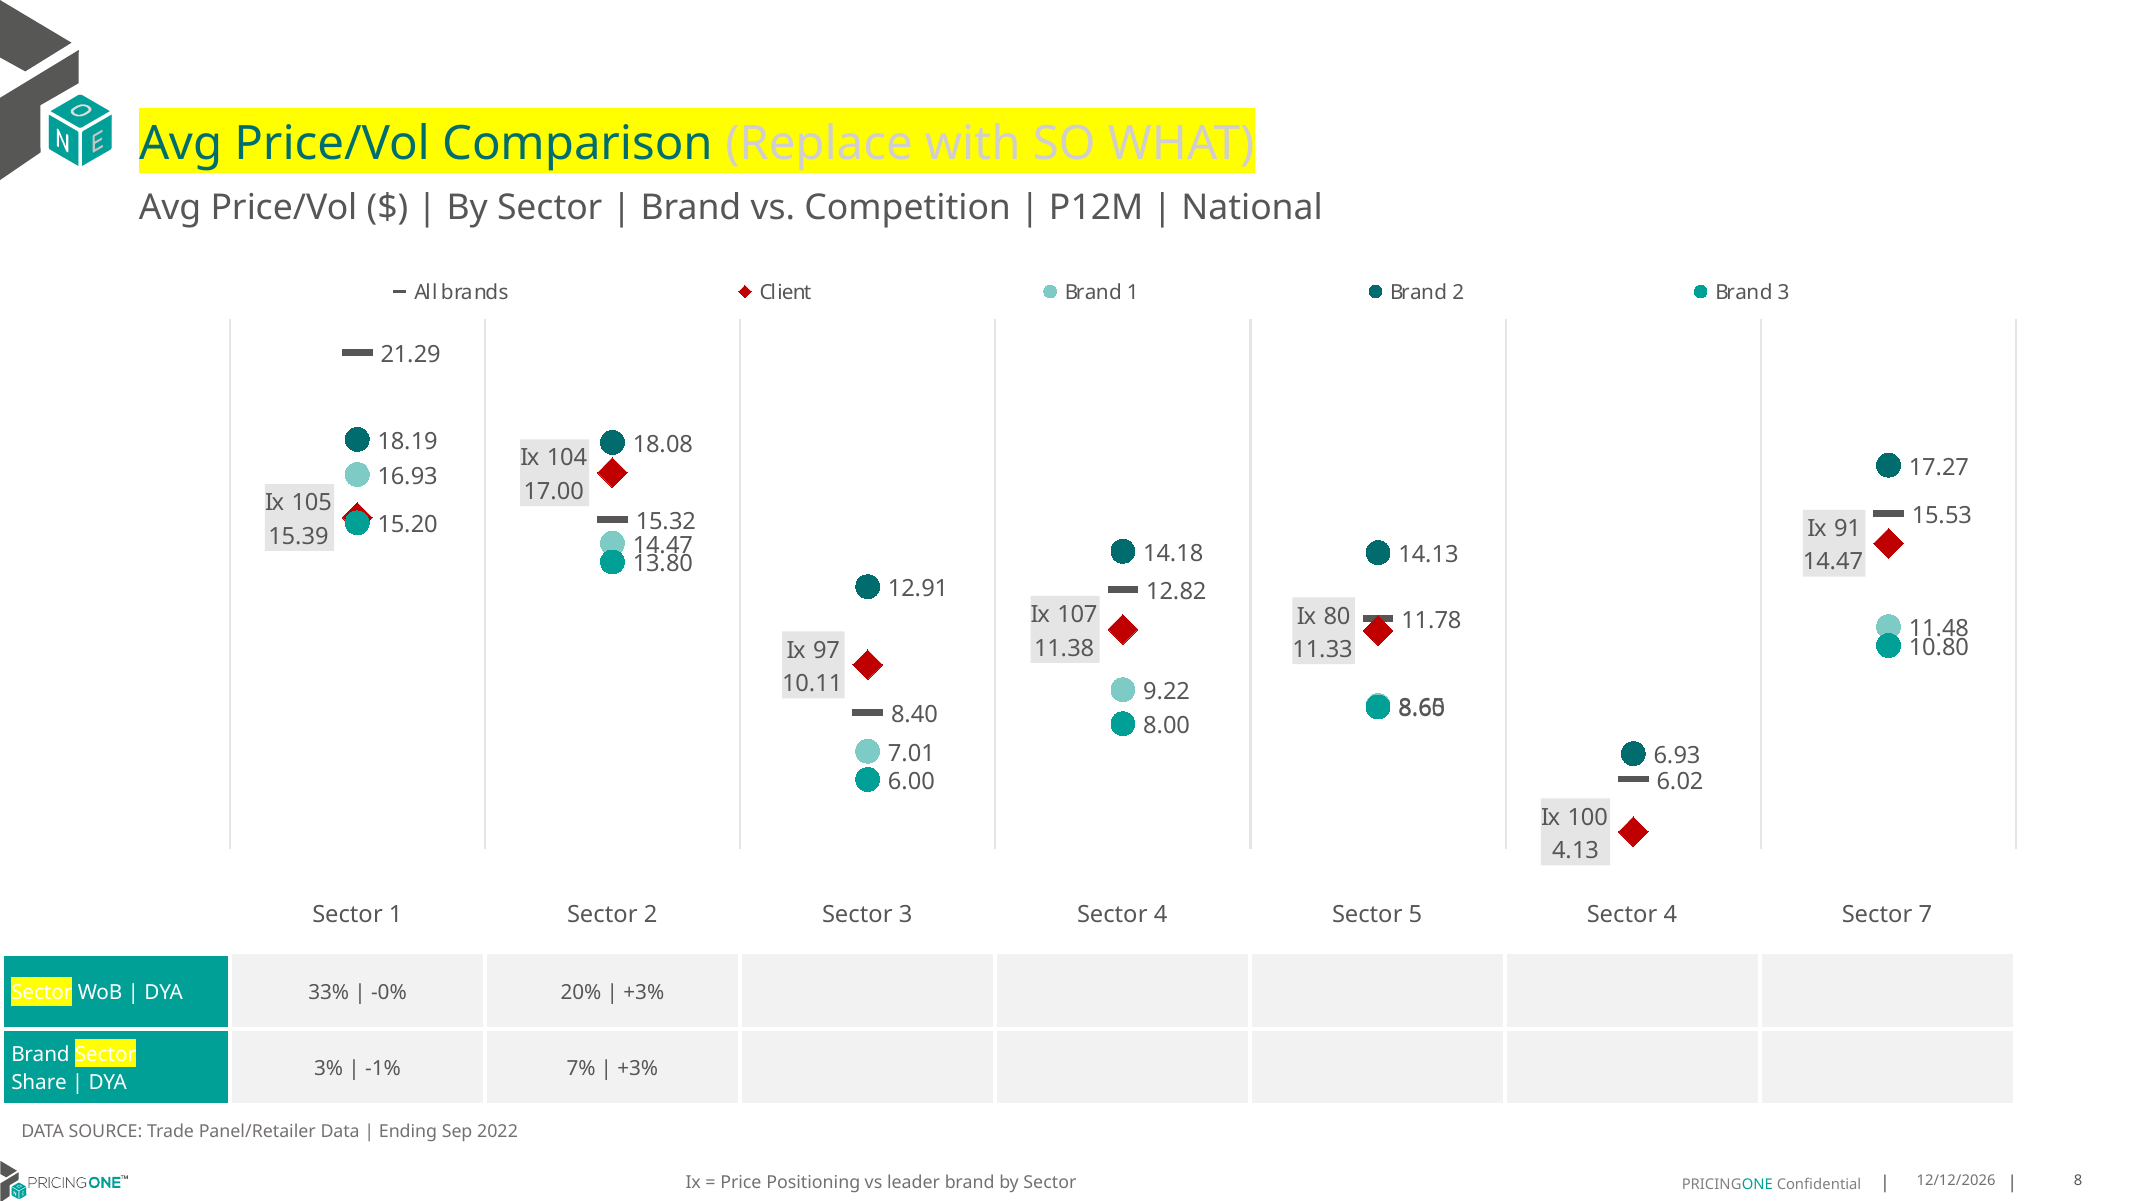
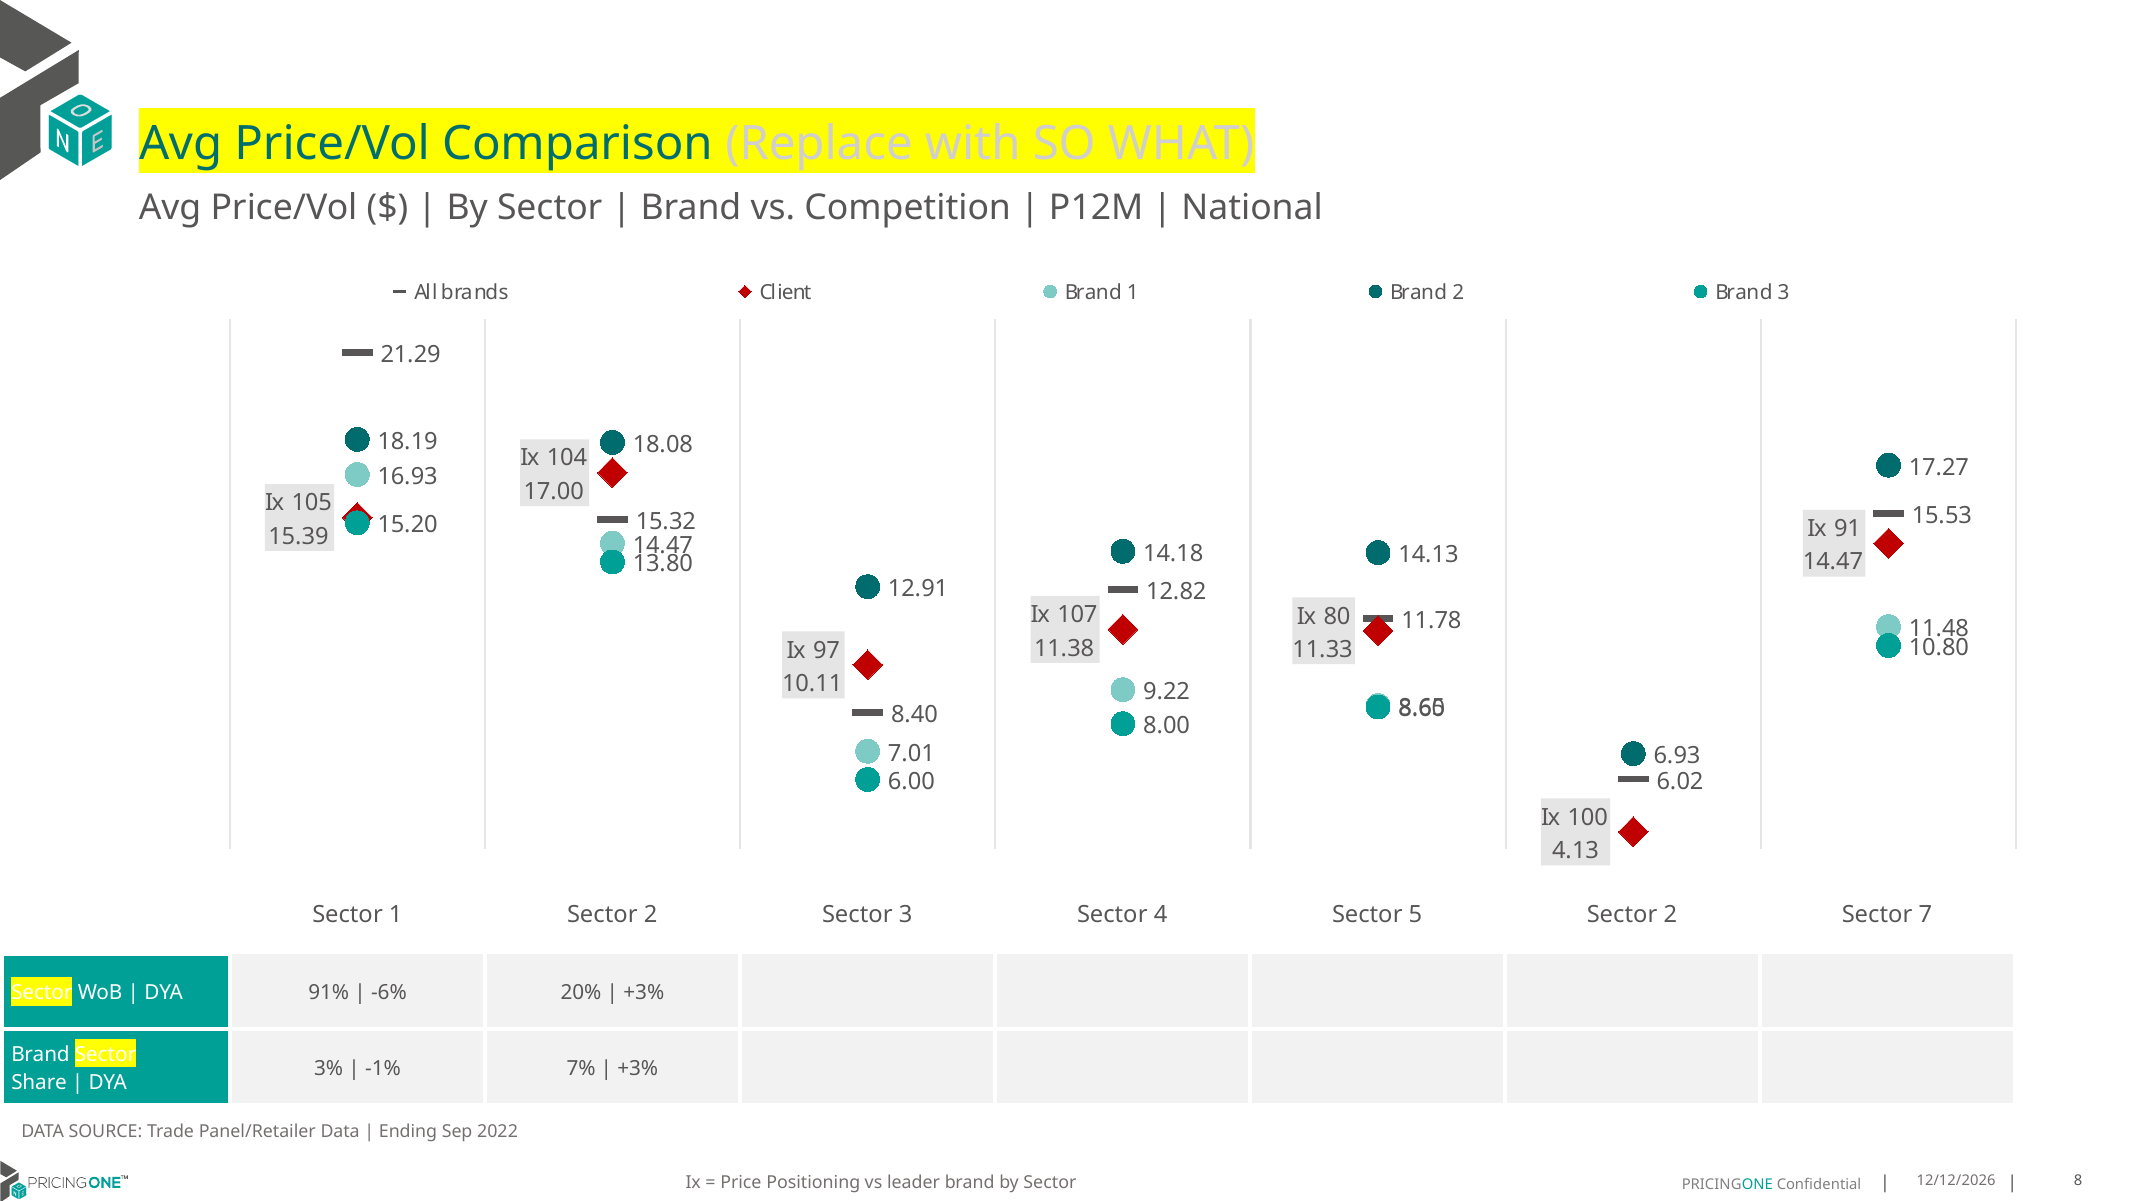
5 Sector 4: 4 -> 2 (1670, 914)
33%: 33% -> 91% (329, 993)
-0%: -0% -> -6% (389, 993)
